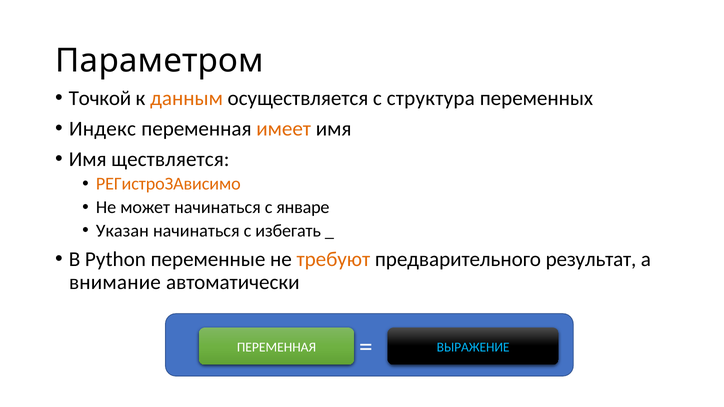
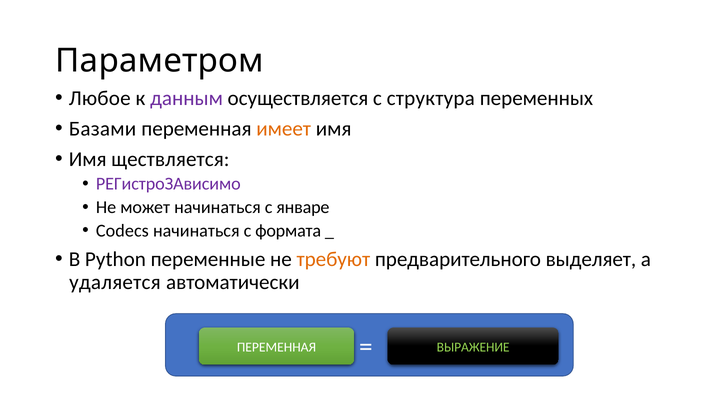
Точкой: Точкой -> Любое (100, 98)
данным colour: orange -> purple (187, 98)
Индекс: Индекс -> Базами (103, 129)
РЕГистроЗАвисимо colour: orange -> purple (168, 184)
Указан: Указан -> Codecs (122, 231)
избегать: избегать -> формата (288, 231)
результат: результат -> выделяет (591, 259)
внимание: внимание -> удаляется (115, 282)
ВЫРАЖЕНИЕ colour: light blue -> light green (473, 347)
